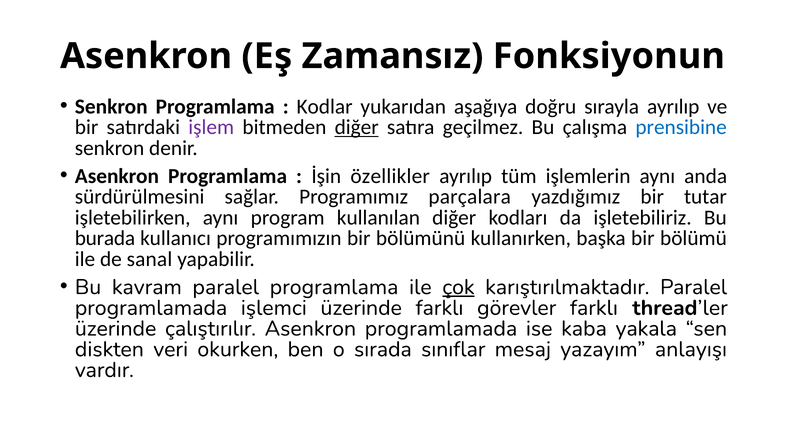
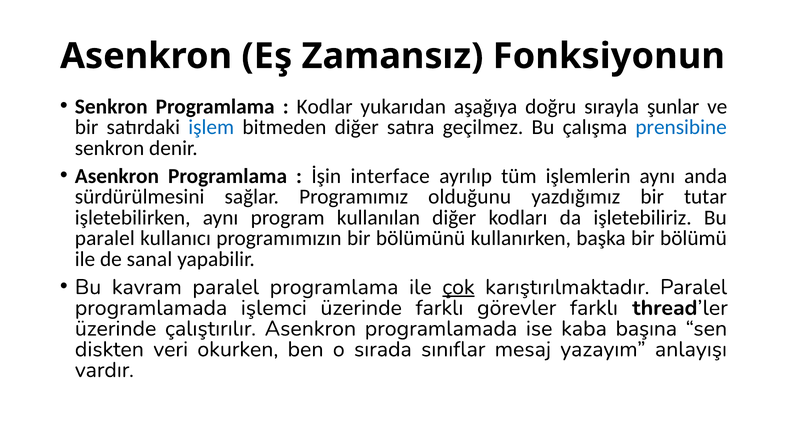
sırayla ayrılıp: ayrılıp -> şunlar (673, 107)
işlem colour: purple -> blue (211, 127)
diğer underline: present -> none (357, 127)
özellikler: özellikler -> interface (390, 176)
parçalara: parçalara -> olduğunu (470, 197)
burada: burada -> paralel (105, 238)
yakala: yakala -> başına (646, 329)
